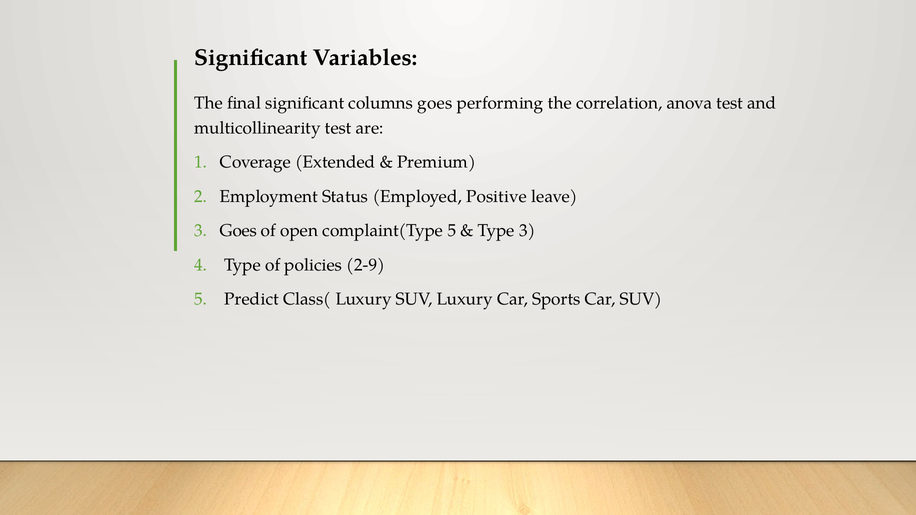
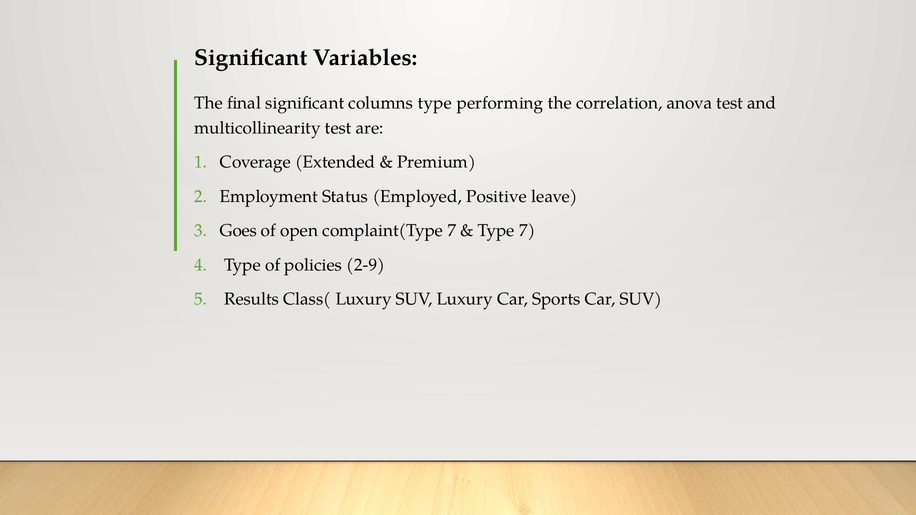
columns goes: goes -> type (435, 103)
complaint(Type 5: 5 -> 7 (452, 231)
Type 3: 3 -> 7 (527, 231)
Predict: Predict -> Results (252, 299)
